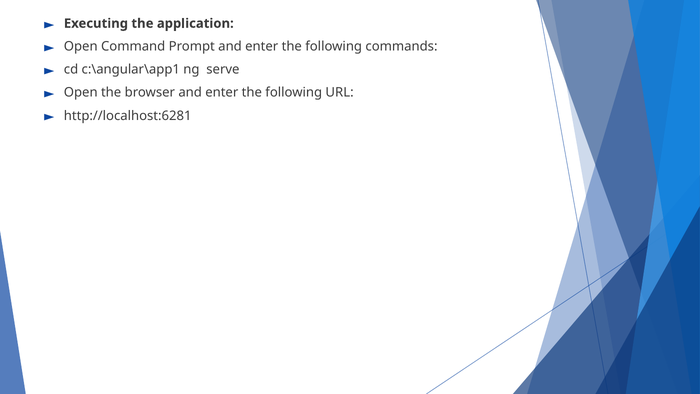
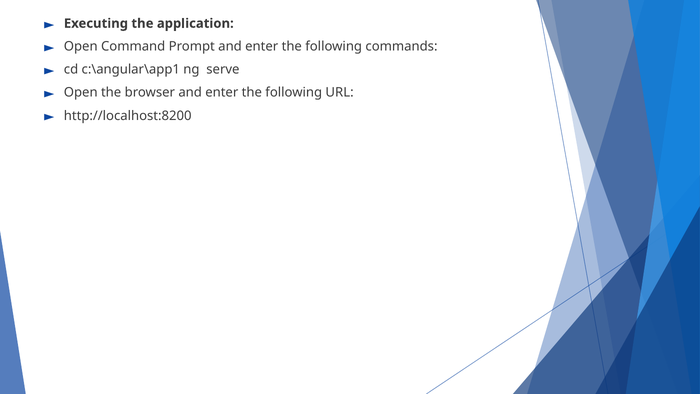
http://localhost:6281: http://localhost:6281 -> http://localhost:8200 (128, 116)
